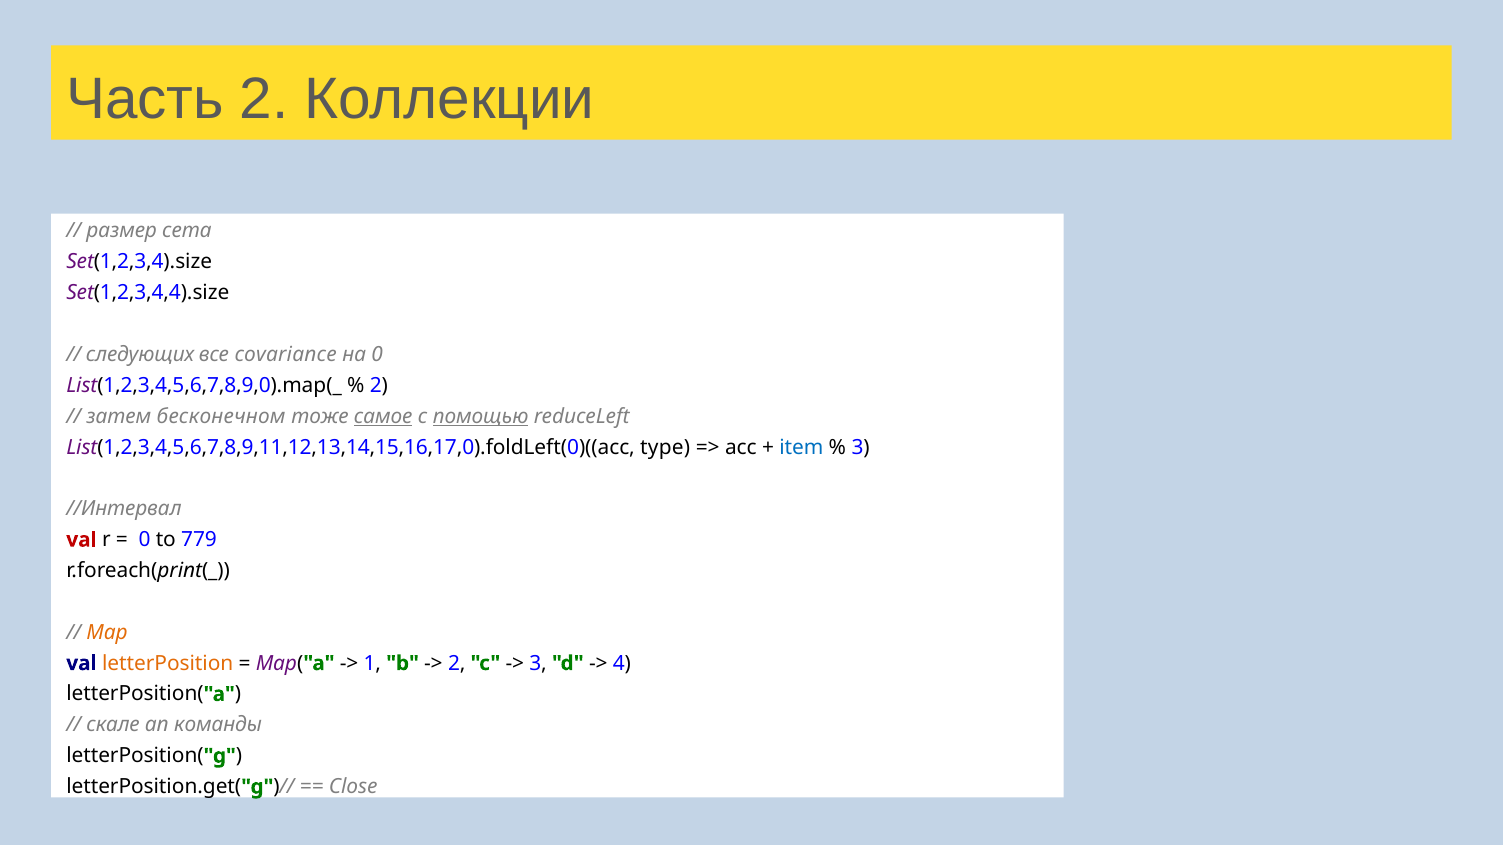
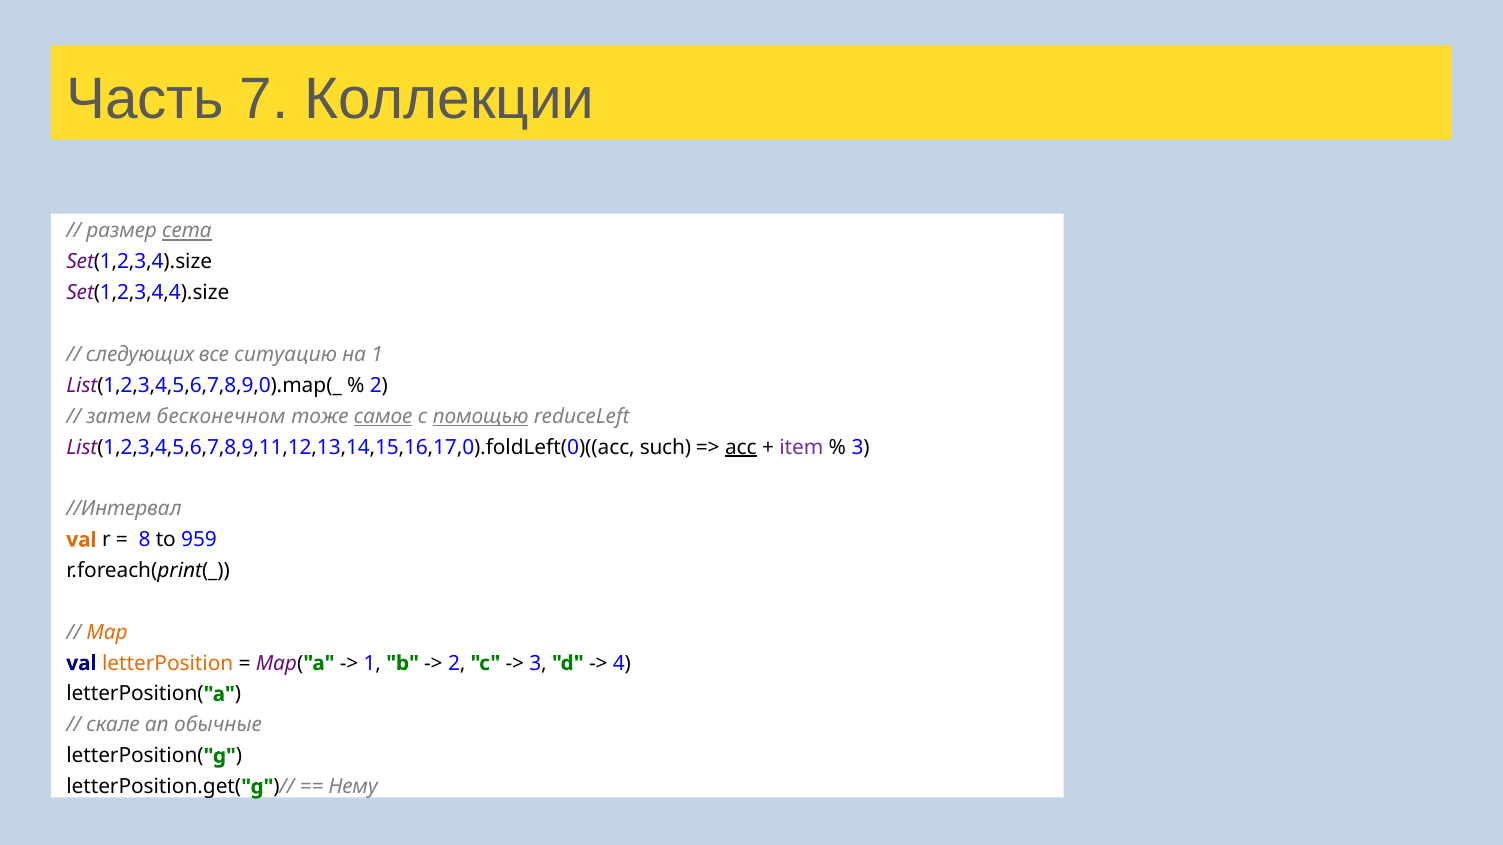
Часть 2: 2 -> 7 (264, 100)
сета underline: none -> present (187, 231)
covariance: covariance -> ситуацию (286, 355)
на 0: 0 -> 1 (377, 355)
type: type -> such (665, 447)
acc underline: none -> present (741, 447)
item colour: blue -> purple (801, 447)
val colour: red -> orange (82, 540)
0: 0 -> 8 (145, 540)
779: 779 -> 959 (199, 540)
команды: команды -> обычные (218, 725)
Close: Close -> Нему (353, 787)
